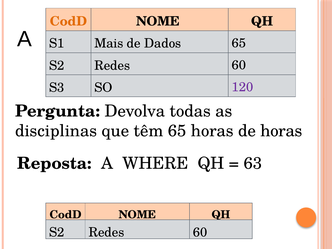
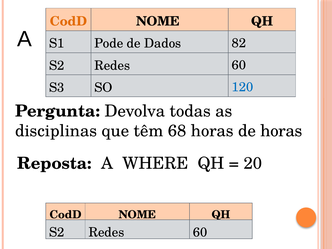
Mais: Mais -> Pode (109, 43)
Dados 65: 65 -> 82 (239, 43)
120 colour: purple -> blue (242, 87)
têm 65: 65 -> 68 (177, 131)
63: 63 -> 20 (253, 163)
